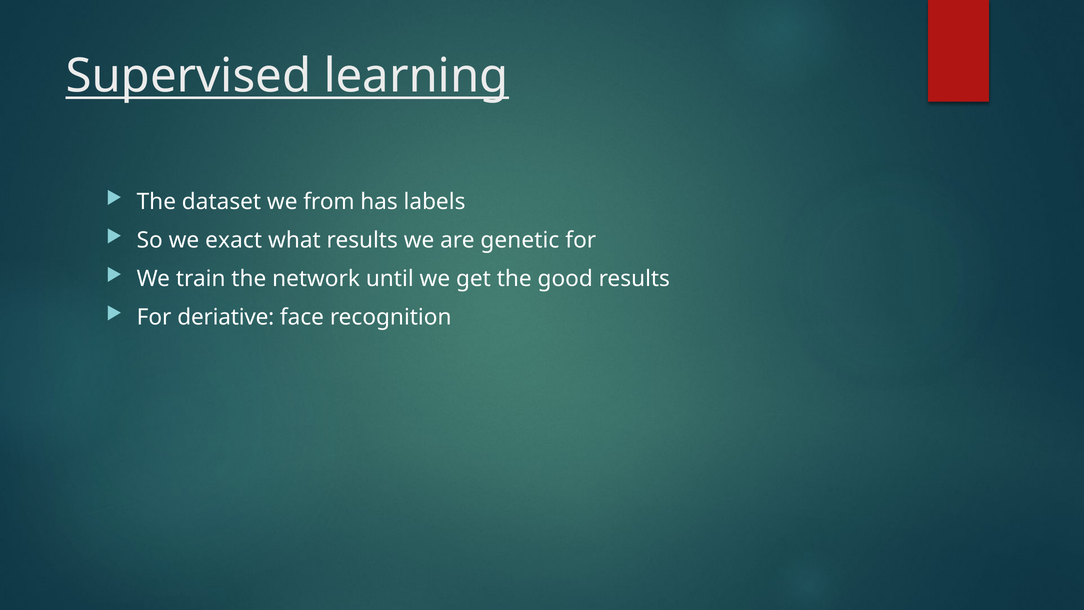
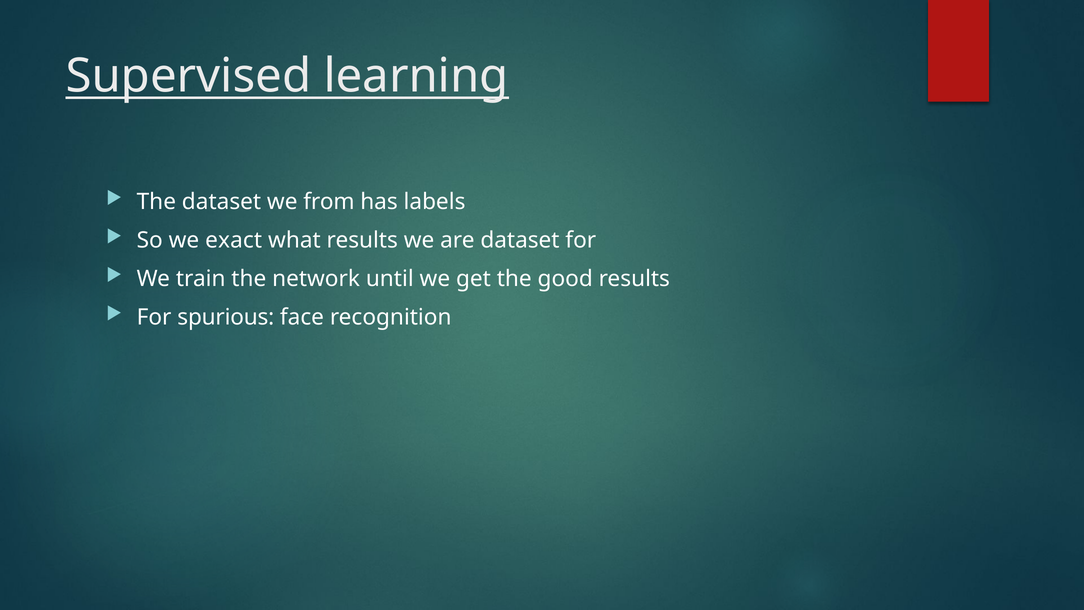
are genetic: genetic -> dataset (520, 240)
deriative: deriative -> spurious (226, 317)
